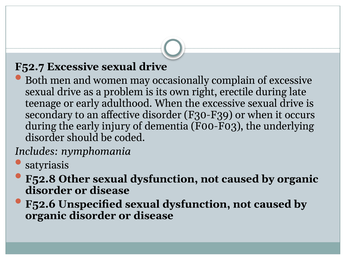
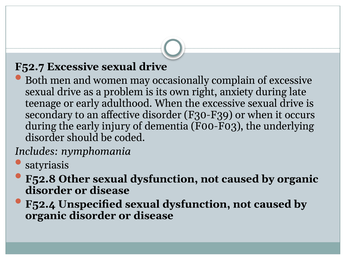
erectile: erectile -> anxiety (236, 92)
F52.6: F52.6 -> F52.4 (40, 204)
